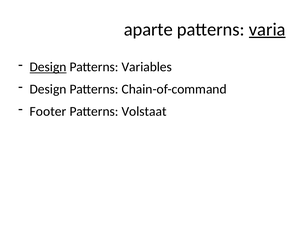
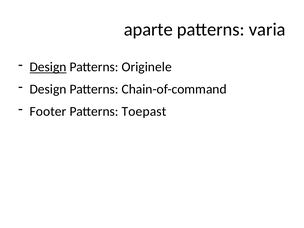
varia underline: present -> none (267, 29)
Variables: Variables -> Originele (147, 67)
Volstaat: Volstaat -> Toepast (144, 111)
